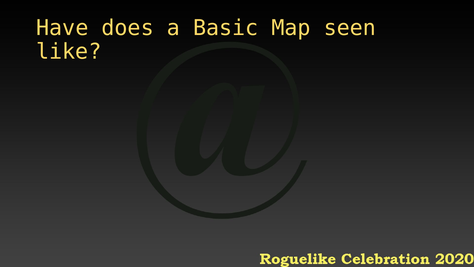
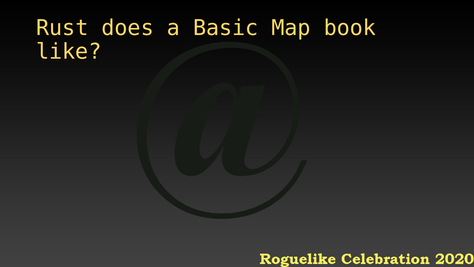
Have: Have -> Rust (62, 28)
seen: seen -> book (350, 28)
